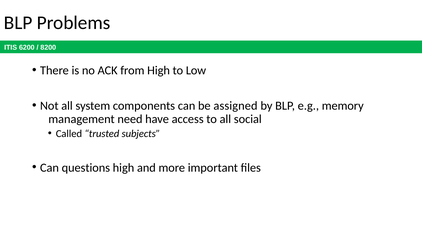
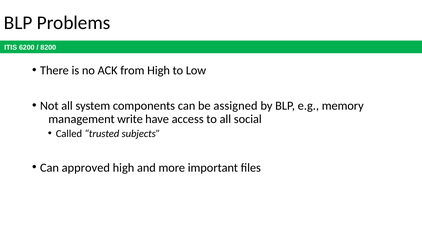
need: need -> write (130, 119)
questions: questions -> approved (86, 168)
